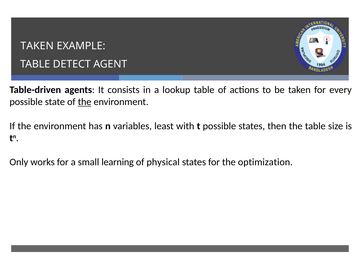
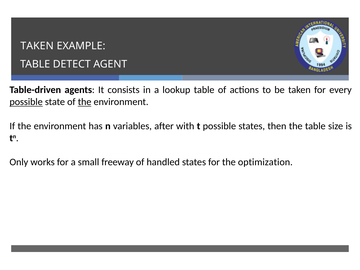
possible underline: none -> present (26, 102)
least: least -> after (164, 126)
learning: learning -> freeway (118, 162)
physical: physical -> handled (163, 162)
